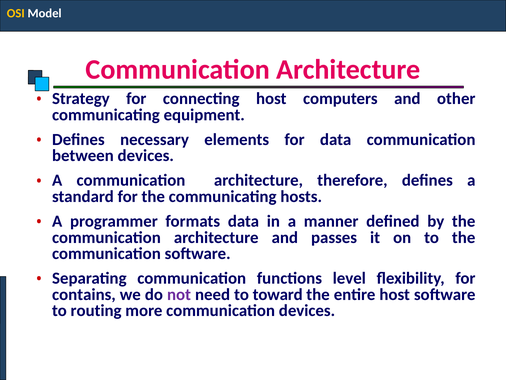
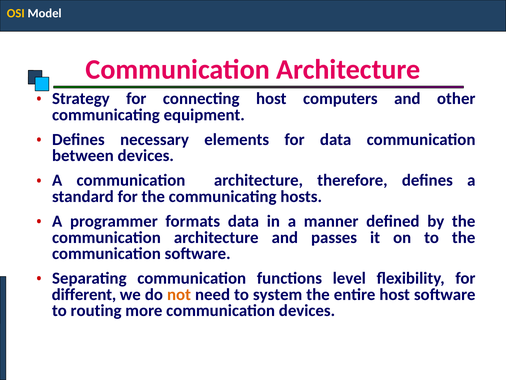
contains: contains -> different (84, 294)
not colour: purple -> orange (179, 294)
toward: toward -> system (278, 294)
